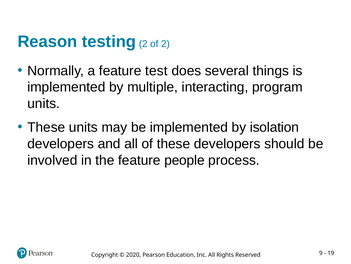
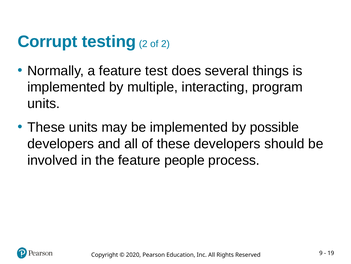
Reason: Reason -> Corrupt (47, 42)
isolation: isolation -> possible (274, 127)
